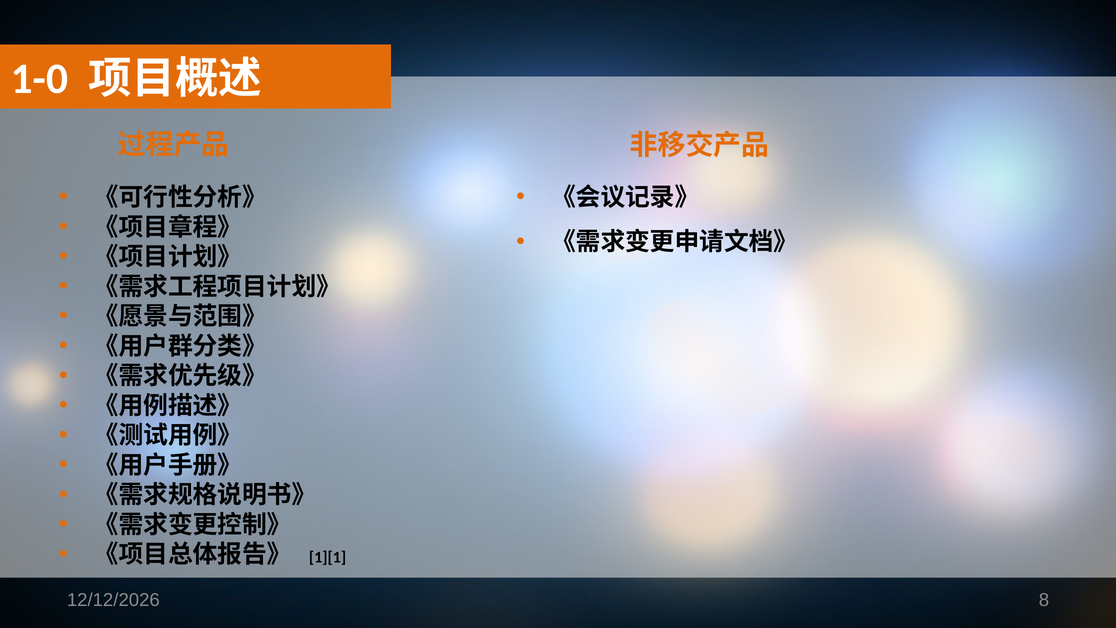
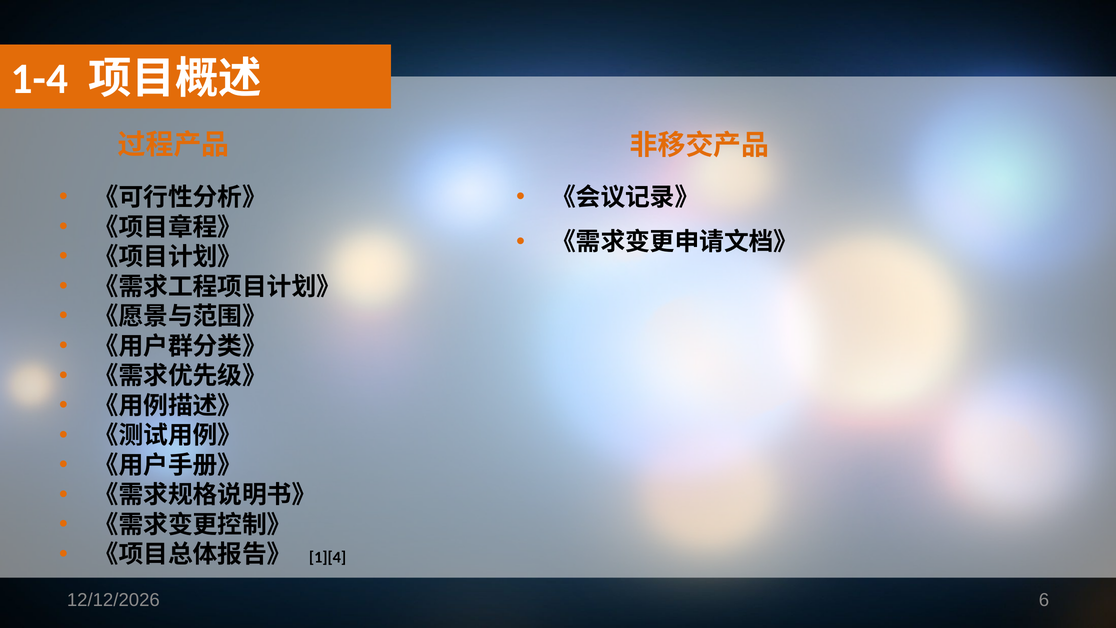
1-0: 1-0 -> 1-4 (40, 79)
1][1: 1][1 -> 1][4 (328, 557)
8: 8 -> 6 (1044, 600)
